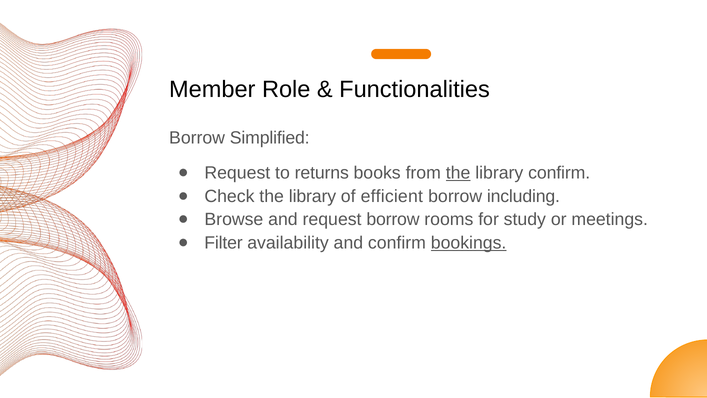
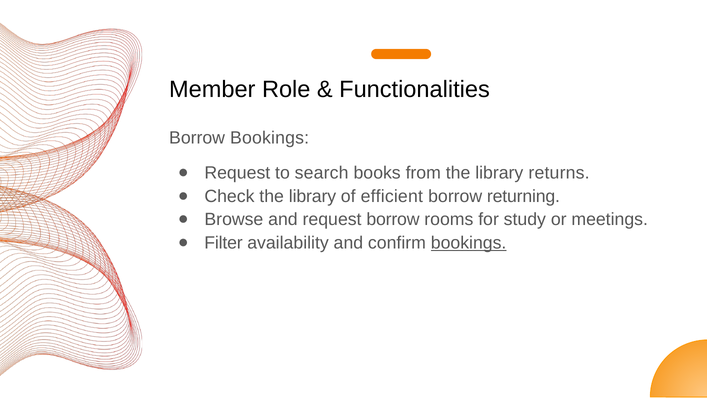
Borrow Simplified: Simplified -> Bookings (270, 138)
returns: returns -> search (322, 173)
the underline: present -> none (458, 173)
library confirm: confirm -> returns (559, 173)
including: including -> returning (523, 196)
